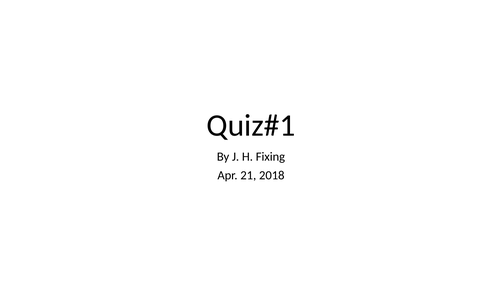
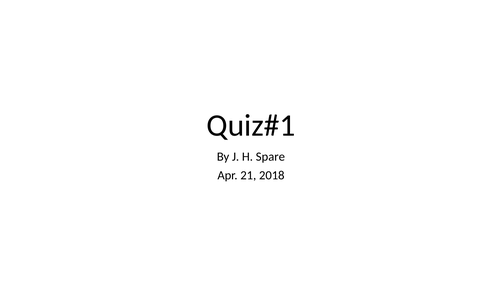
Fixing: Fixing -> Spare (270, 157)
